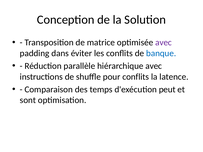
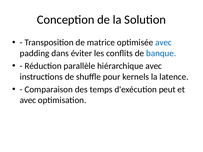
avec colour: purple -> blue (164, 43)
pour conflits: conflits -> kernels (136, 77)
sont: sont -> avec (28, 100)
